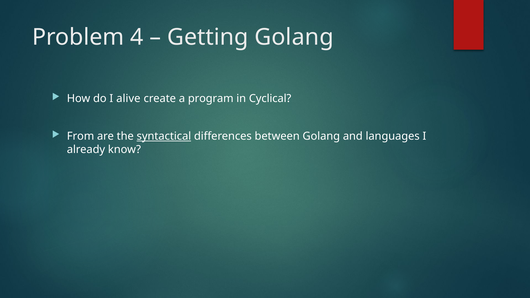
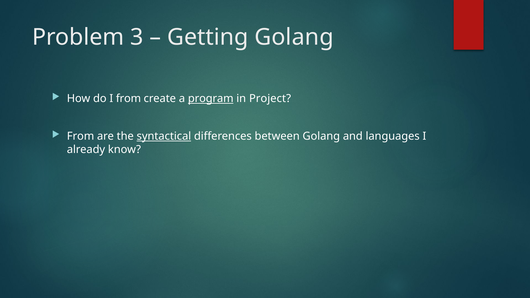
4: 4 -> 3 (137, 37)
I alive: alive -> from (128, 99)
program underline: none -> present (211, 99)
Cyclical: Cyclical -> Project (270, 99)
